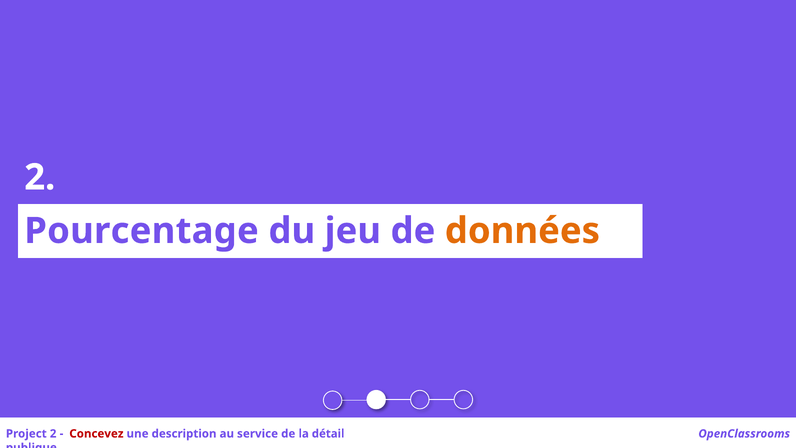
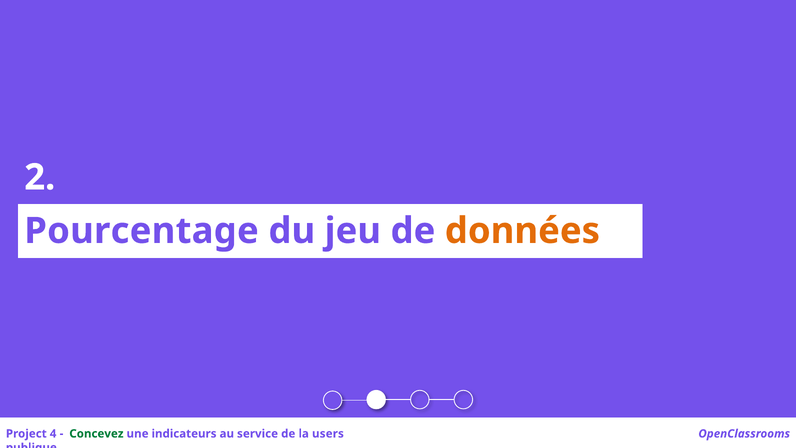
Project 2: 2 -> 4 (53, 433)
Concevez colour: red -> green (96, 433)
description: description -> indicateurs (184, 433)
détail: détail -> users (328, 433)
